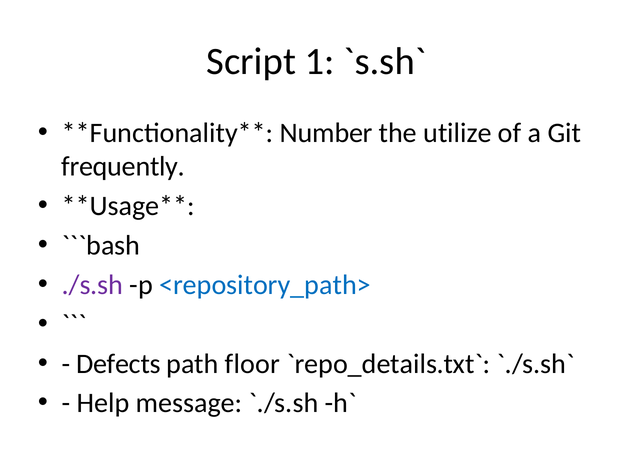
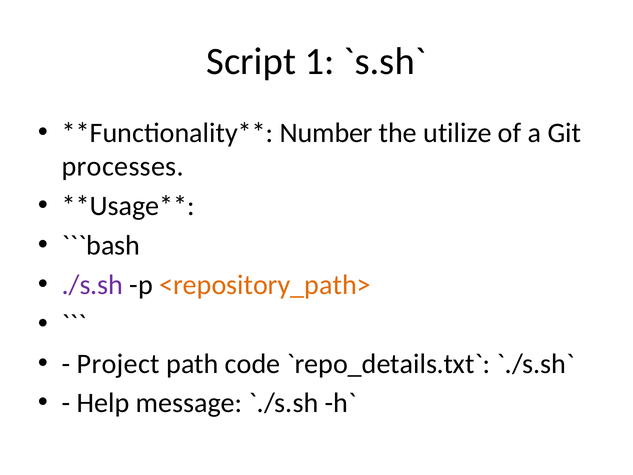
frequently: frequently -> processes (123, 167)
<repository_path> colour: blue -> orange (265, 285)
Defects: Defects -> Project (118, 364)
floor: floor -> code (253, 364)
